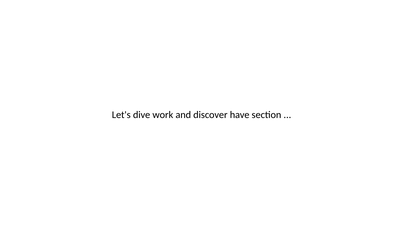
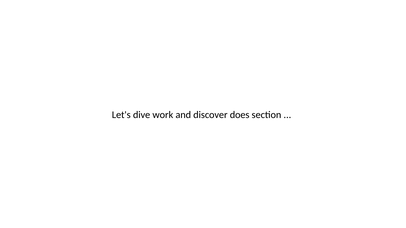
have: have -> does (240, 115)
